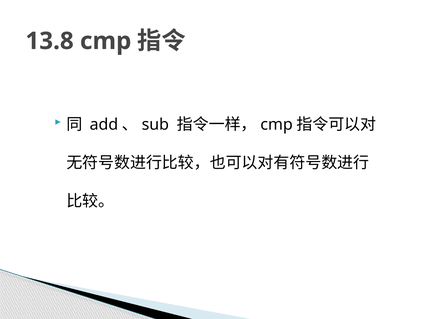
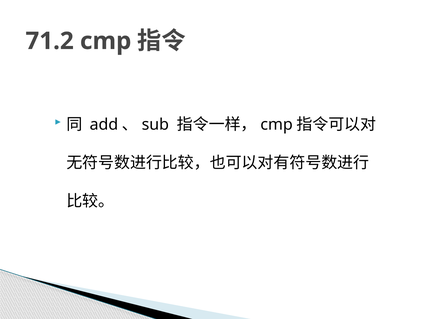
13.8: 13.8 -> 71.2 (50, 41)
